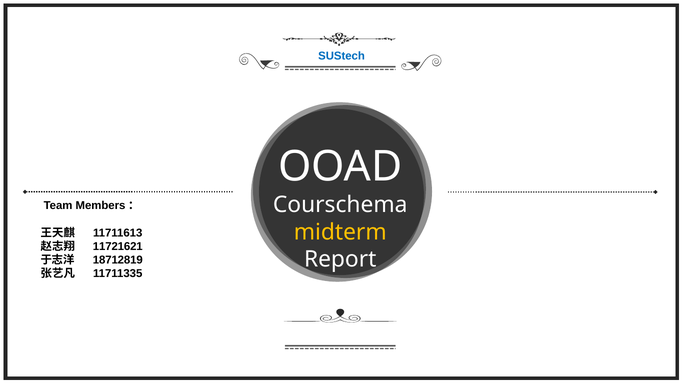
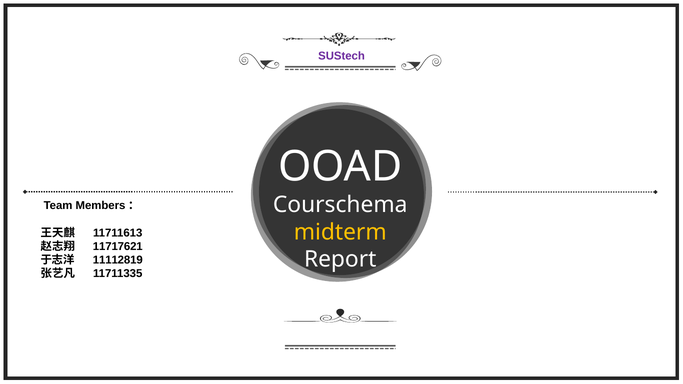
SUStech colour: blue -> purple (342, 56)
11721621: 11721621 -> 11717621 (118, 247)
18712819: 18712819 -> 11112819 (118, 260)
